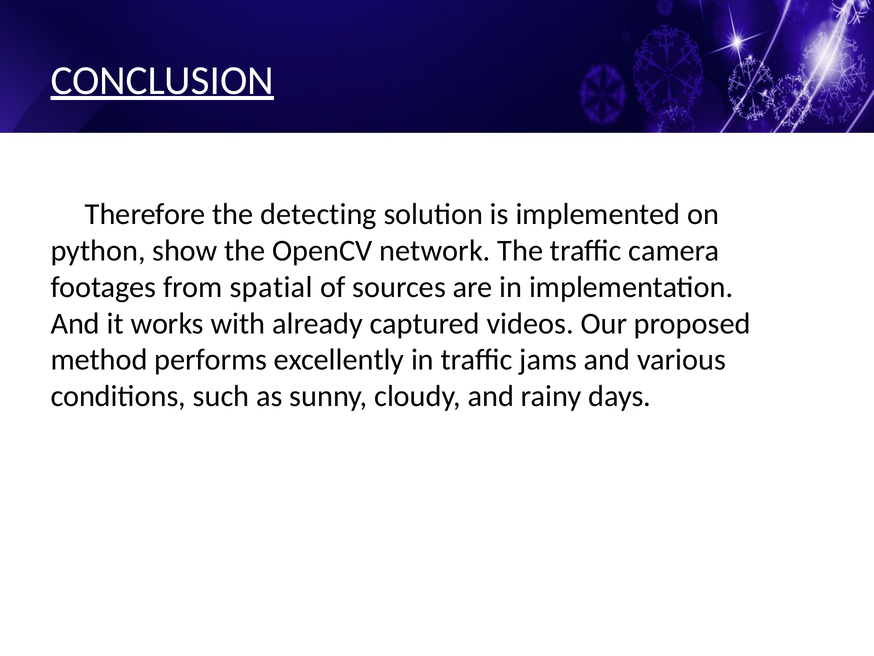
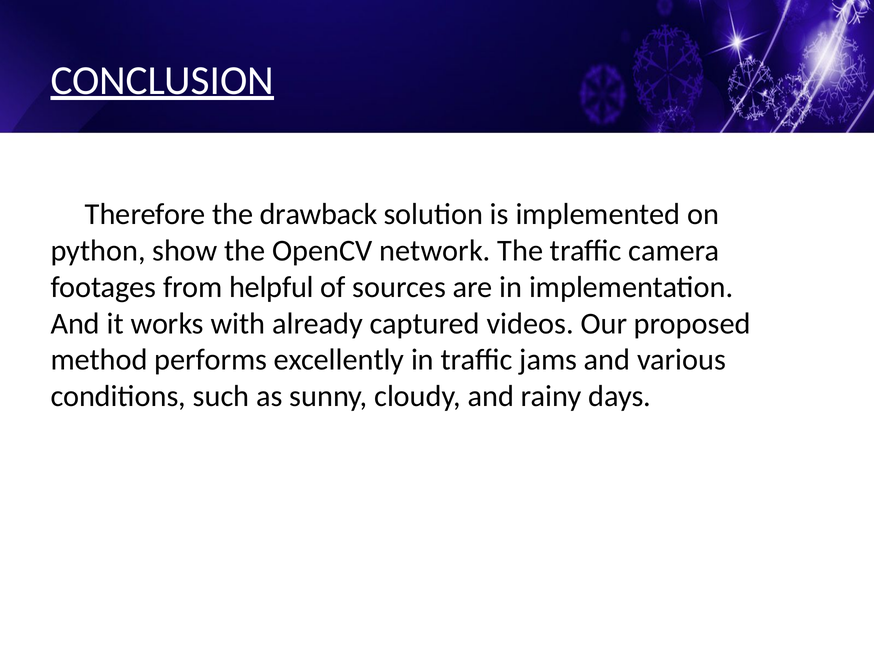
detecting: detecting -> drawback (319, 214)
spatial: spatial -> helpful (271, 287)
